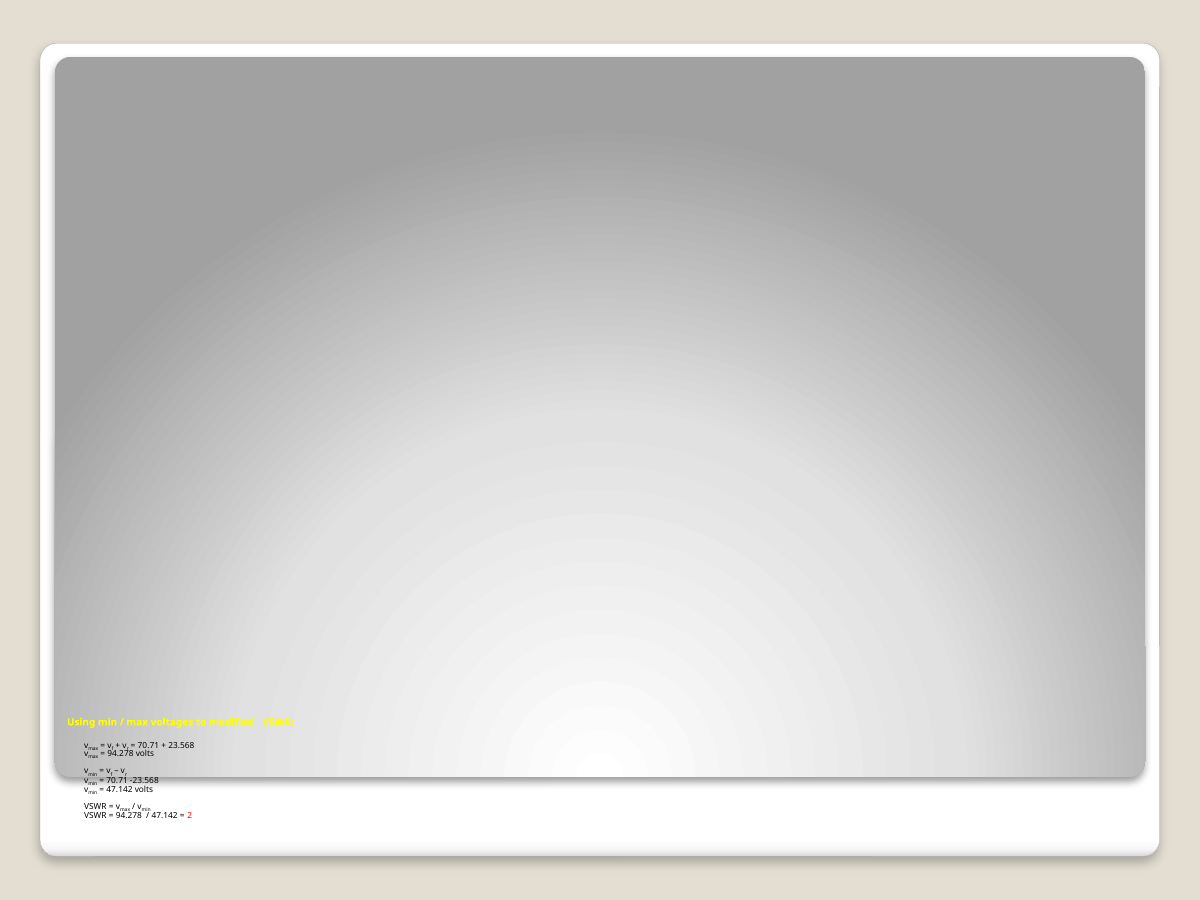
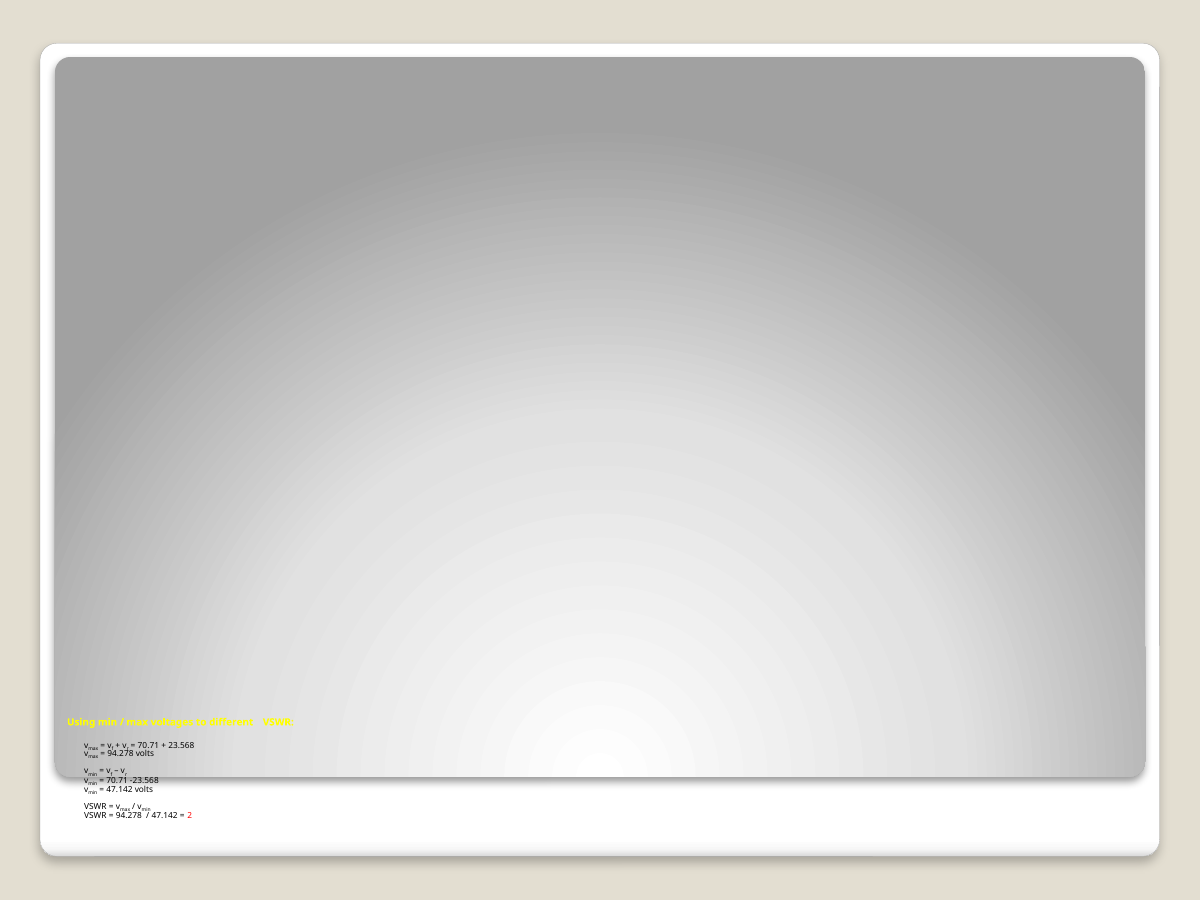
modified: modified -> different (231, 722)
